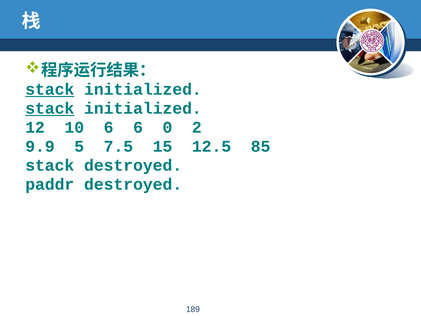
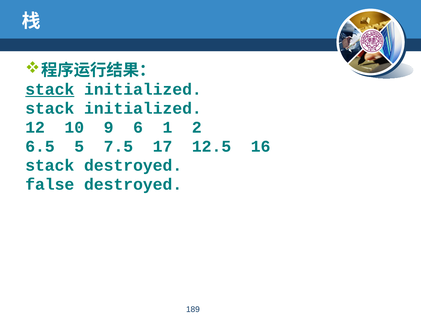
stack underline: present -> none (50, 108)
10 6: 6 -> 9 (109, 127)
0: 0 -> 1 (167, 127)
9.9: 9.9 -> 6.5 (40, 146)
15: 15 -> 17 (163, 146)
85: 85 -> 16 (261, 146)
paddr: paddr -> false (50, 184)
